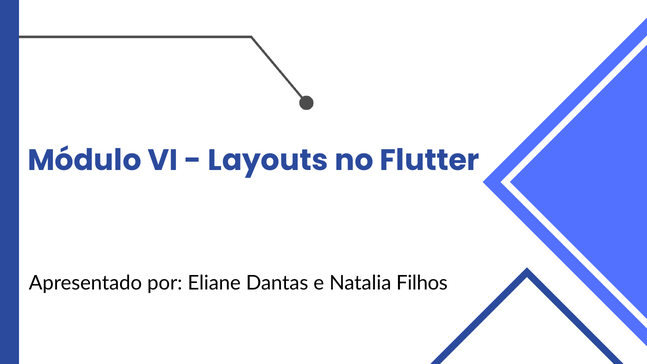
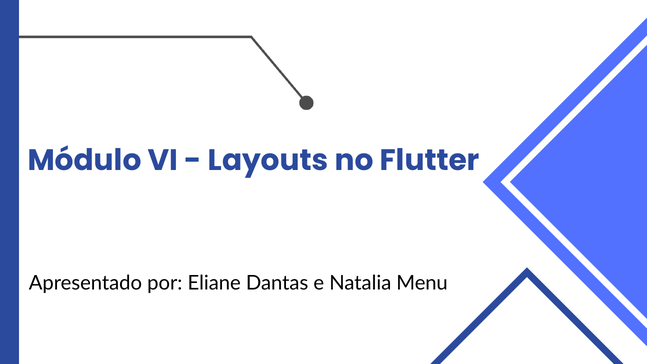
Filhos: Filhos -> Menu (422, 283)
